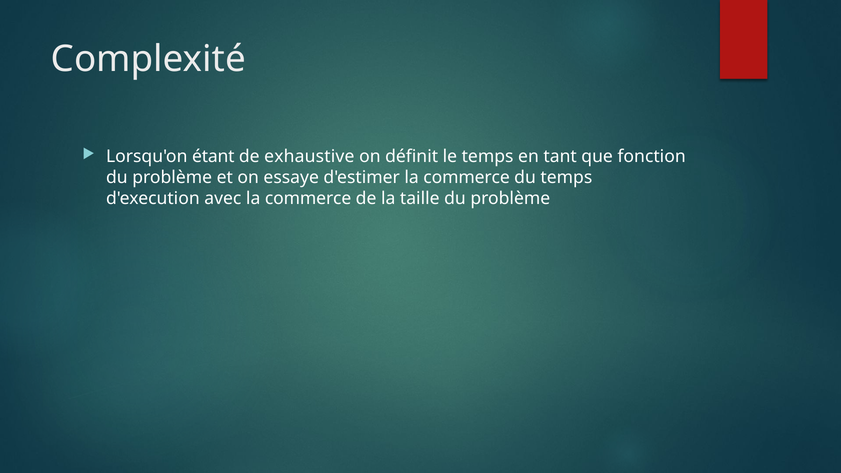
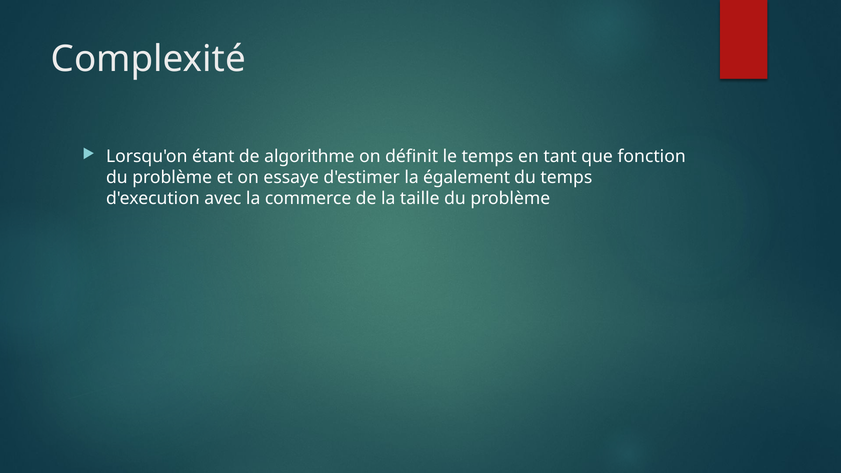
exhaustive: exhaustive -> algorithme (309, 157)
d'estimer la commerce: commerce -> également (467, 178)
